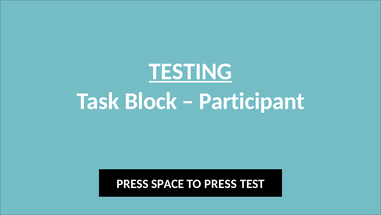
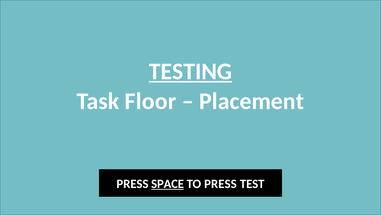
Block: Block -> Floor (151, 101)
Participant: Participant -> Placement (252, 101)
SPACE underline: none -> present (168, 183)
